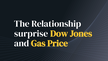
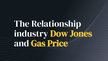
surprise: surprise -> industry (31, 33)
